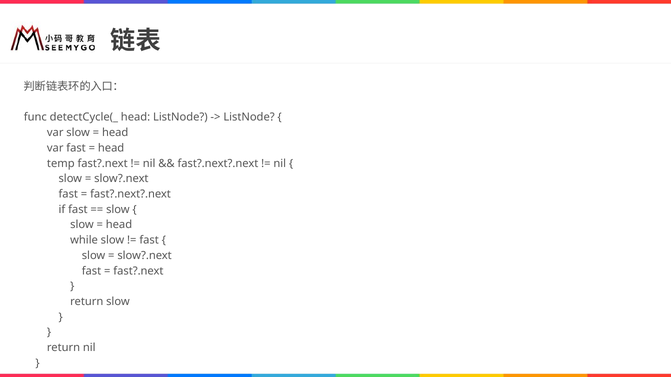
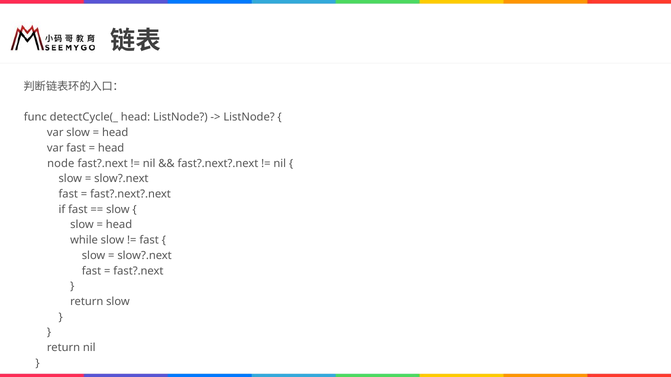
temp: temp -> node (61, 164)
